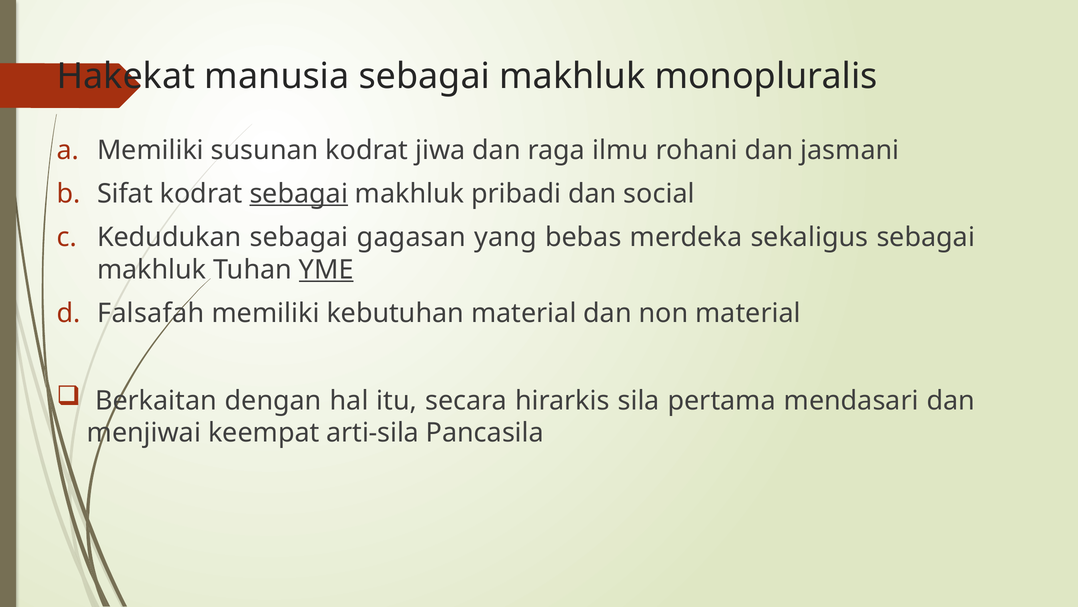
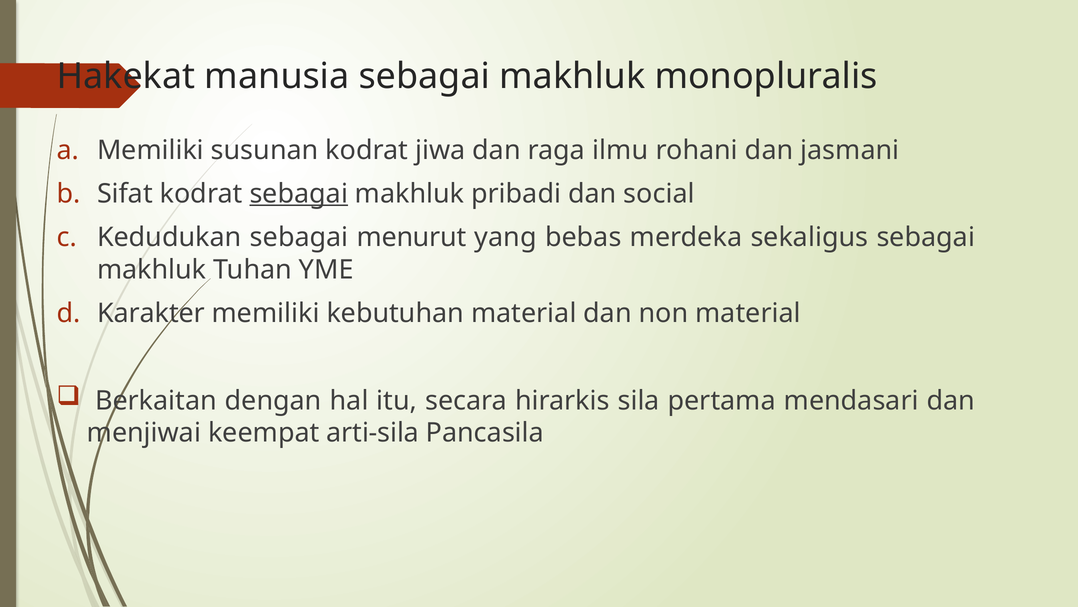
gagasan: gagasan -> menurut (412, 237)
YME underline: present -> none (326, 269)
Falsafah: Falsafah -> Karakter (151, 313)
